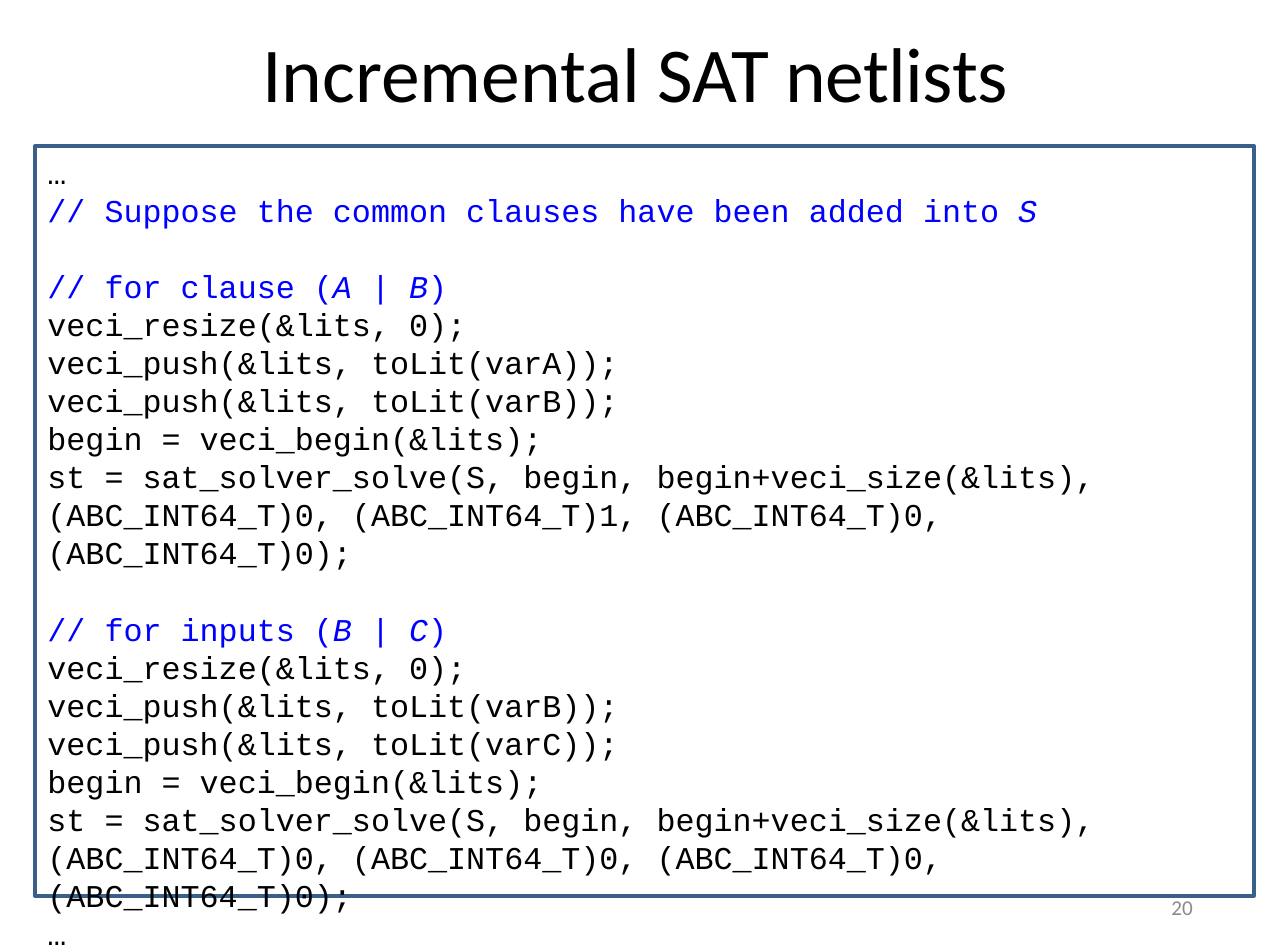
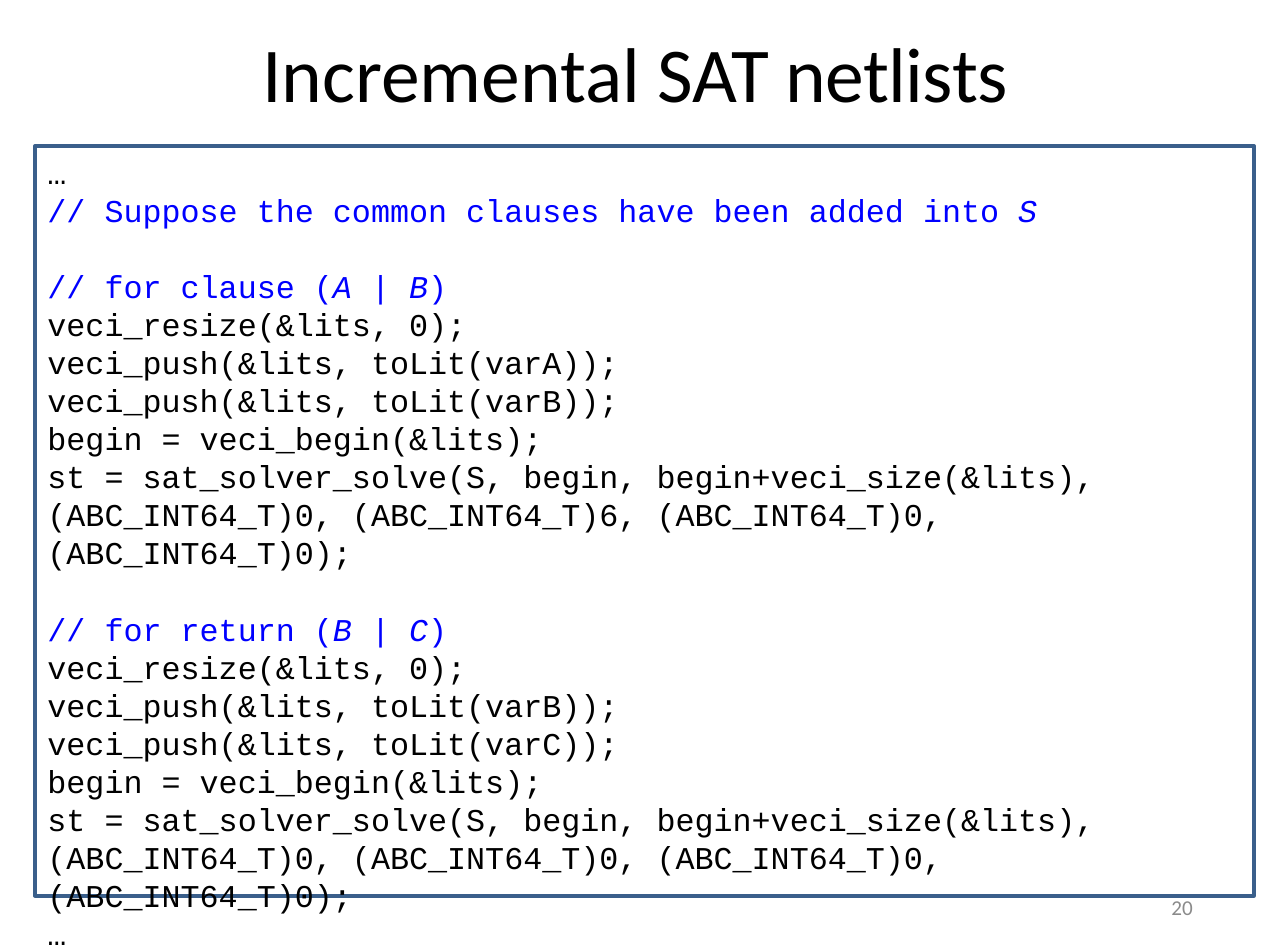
ABC_INT64_T)1: ABC_INT64_T)1 -> ABC_INT64_T)6 (495, 516)
inputs: inputs -> return (238, 630)
